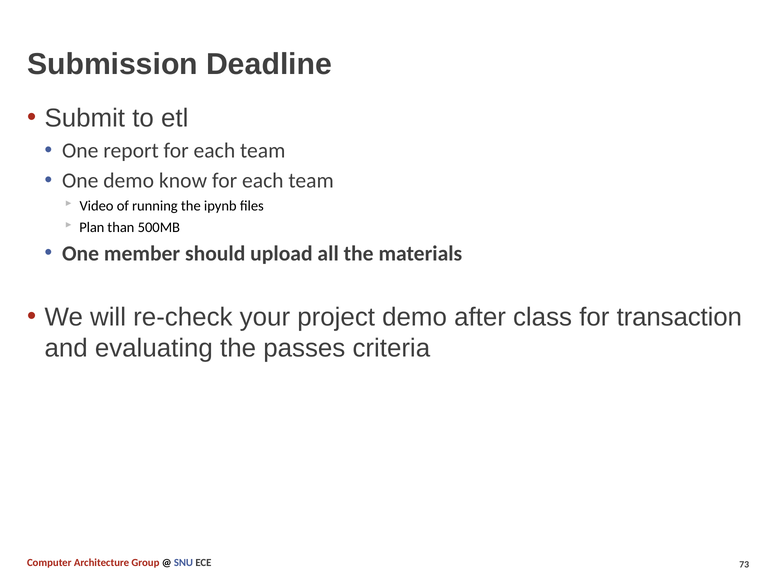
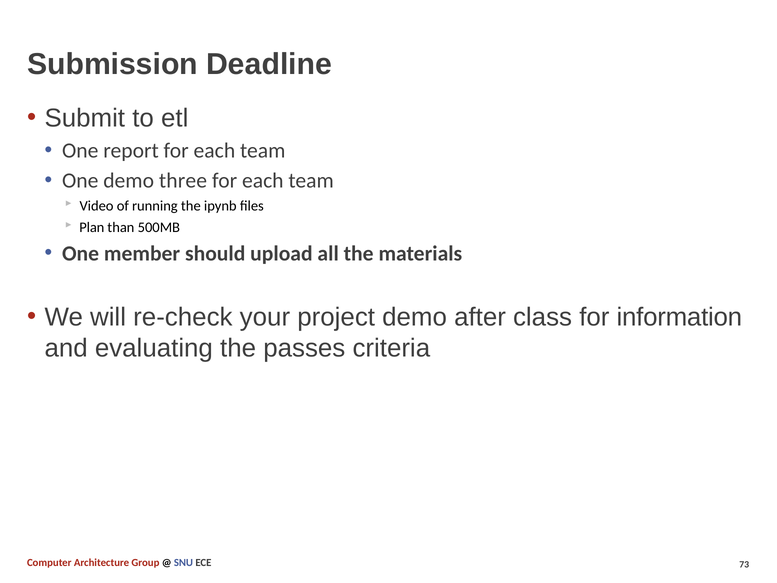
know: know -> three (183, 181)
transaction: transaction -> information (679, 317)
